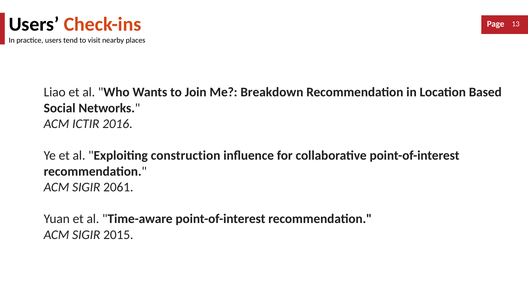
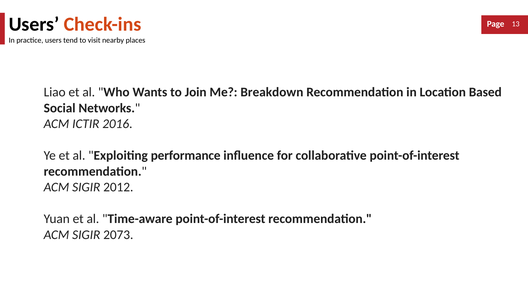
construction: construction -> performance (186, 156)
2061: 2061 -> 2012 (118, 187)
2015: 2015 -> 2073 (118, 235)
